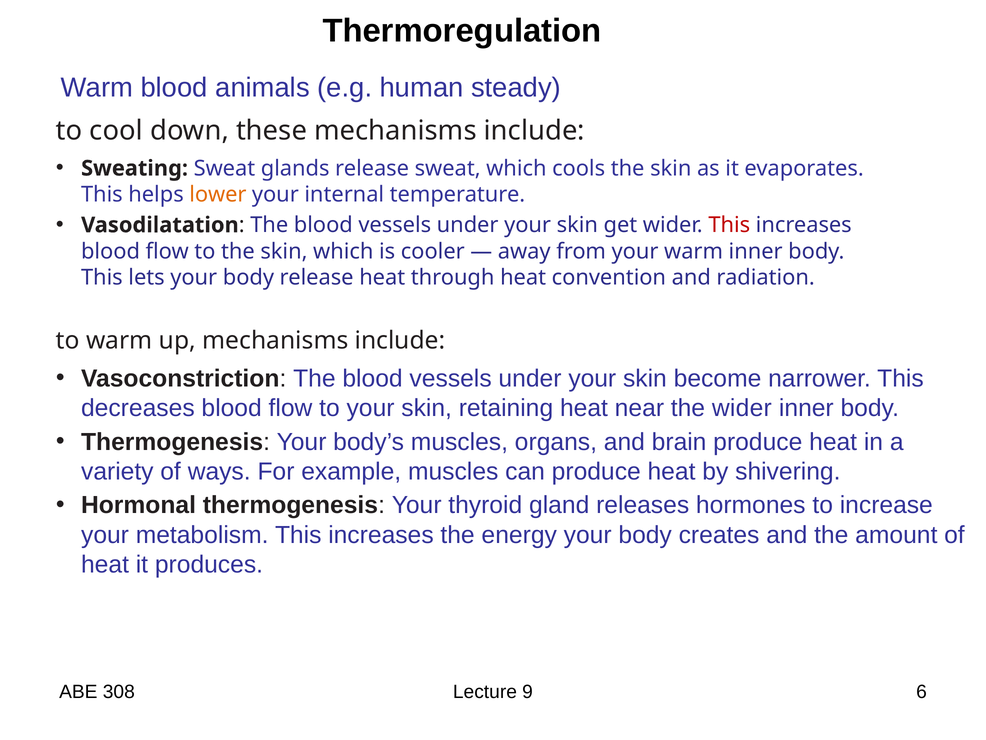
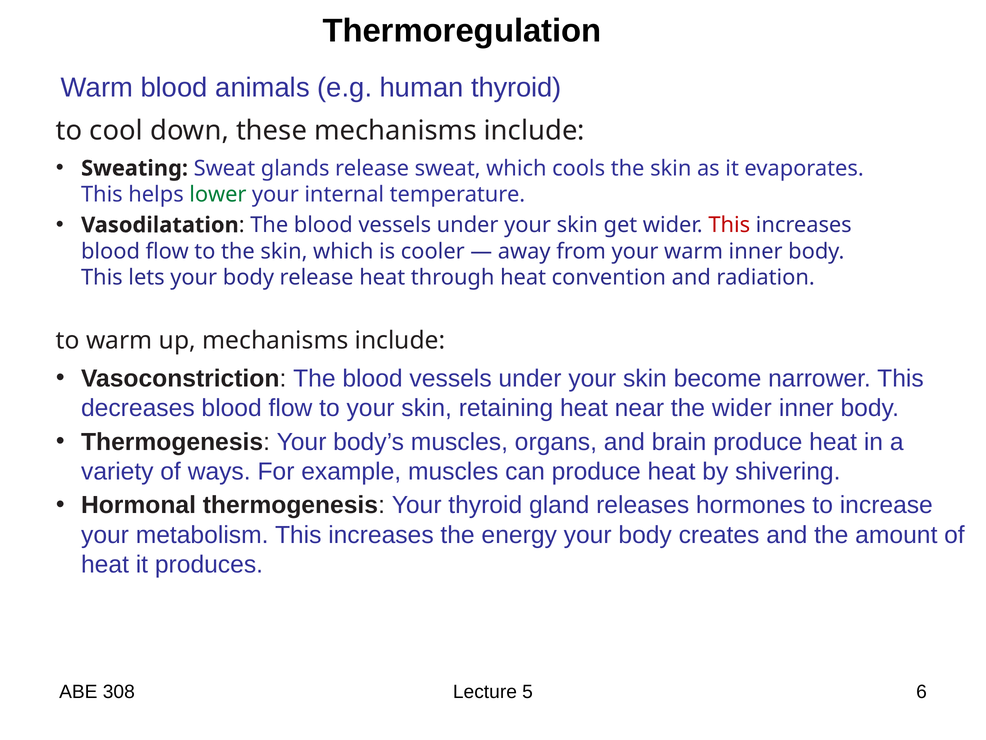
human steady: steady -> thyroid (516, 88)
lower colour: orange -> green (218, 195)
9: 9 -> 5 (527, 691)
